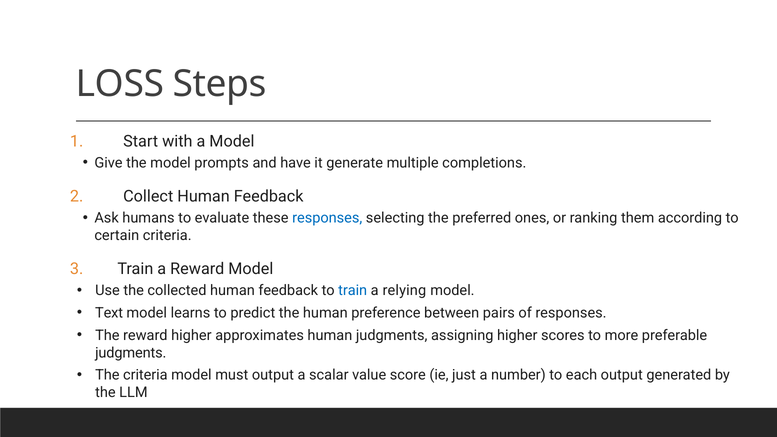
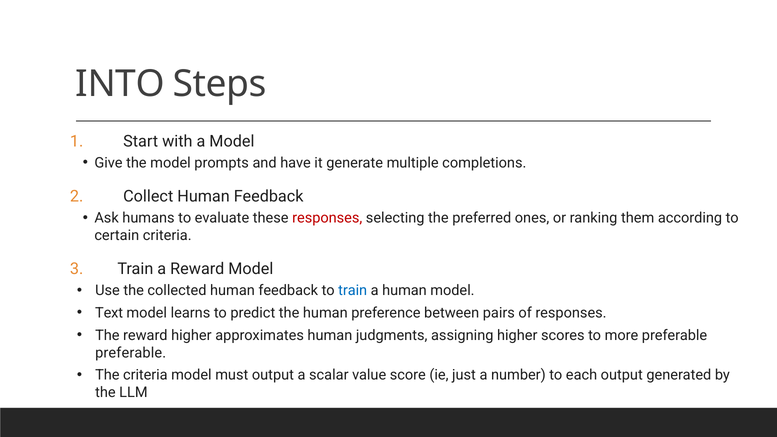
LOSS: LOSS -> INTO (120, 84)
responses colour: blue -> red (327, 218)
a relying: relying -> human (404, 291)
judgments: judgments -> preferable (131, 353)
